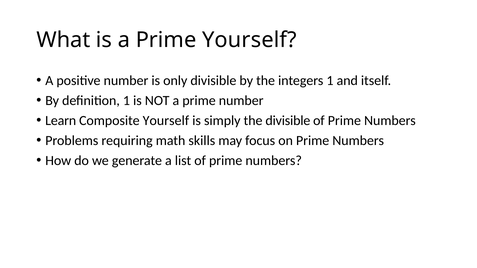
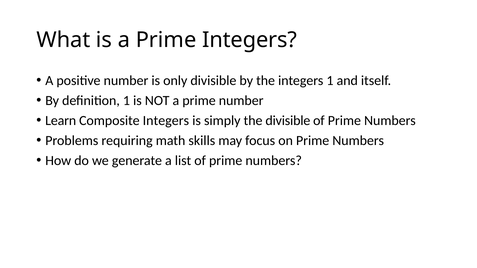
Prime Yourself: Yourself -> Integers (250, 40)
Composite Yourself: Yourself -> Integers (166, 121)
